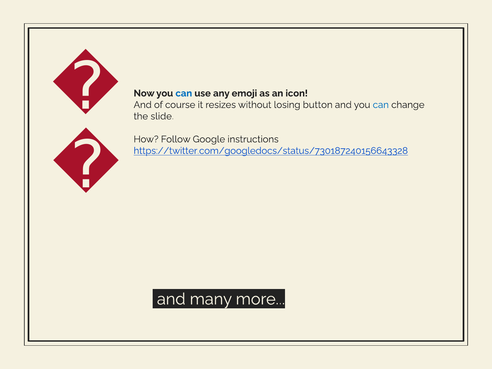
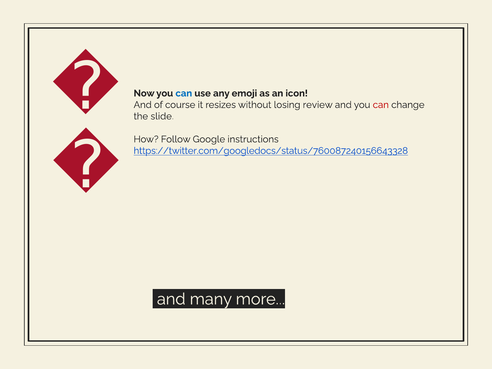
button: button -> review (318, 105)
can colour: blue -> red (381, 105)
https://twitter.com/googledocs/status/730187240156643328: https://twitter.com/googledocs/status/730187240156643328 -> https://twitter.com/googledocs/status/760087240156643328 (271, 151)
